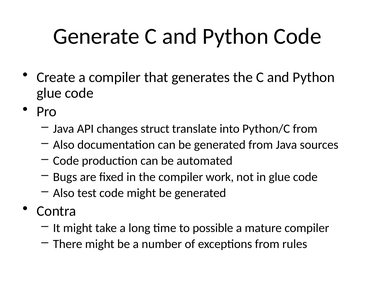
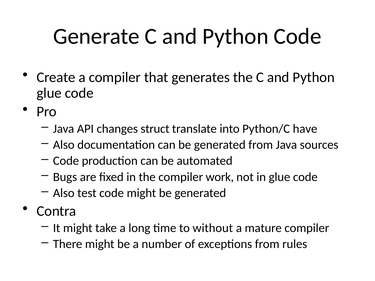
Python/C from: from -> have (305, 129)
possible: possible -> without (213, 228)
